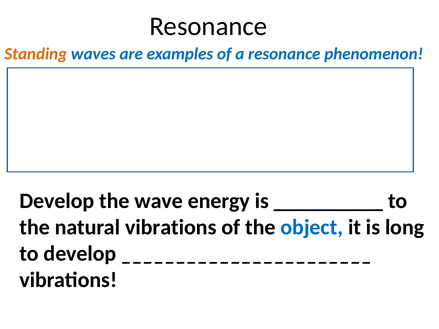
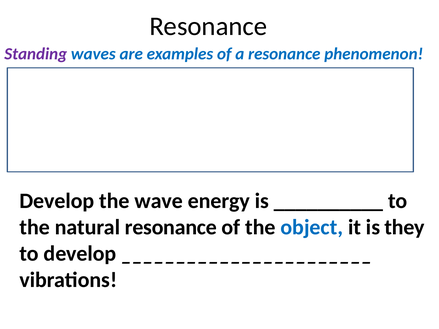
Standing colour: orange -> purple (36, 54)
natural vibrations: vibrations -> resonance (171, 227)
long: long -> they (405, 227)
